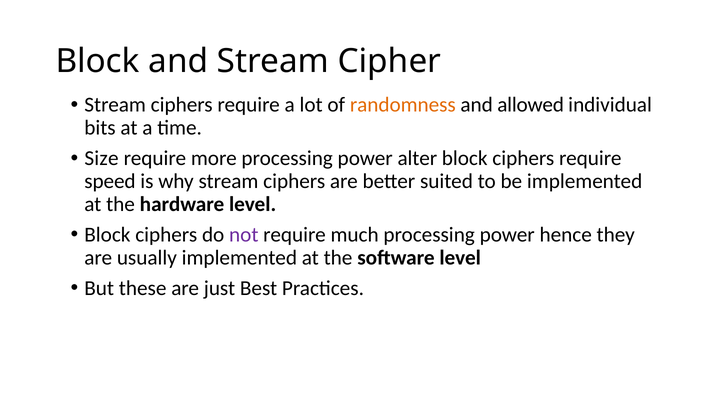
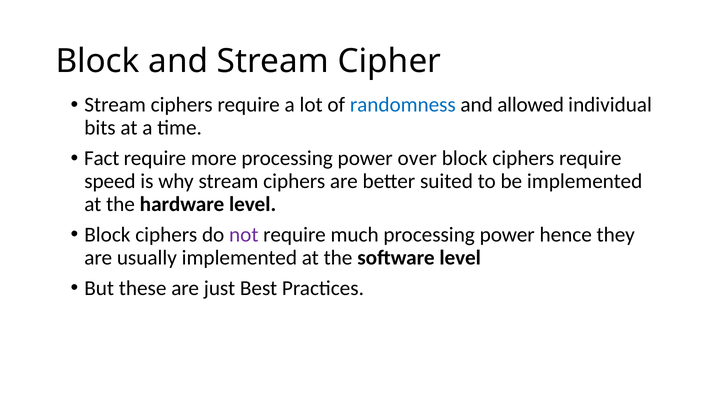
randomness colour: orange -> blue (403, 105)
Size: Size -> Fact (102, 159)
alter: alter -> over (417, 159)
